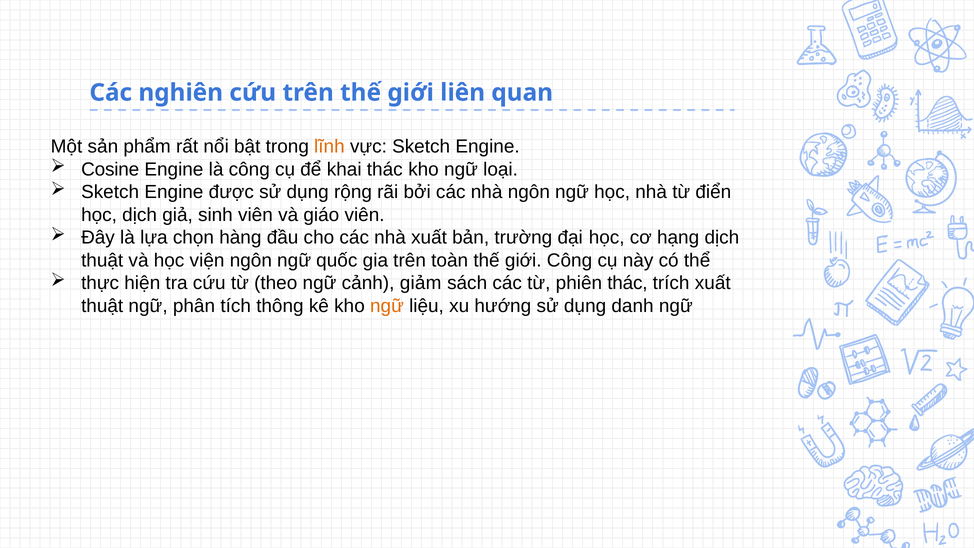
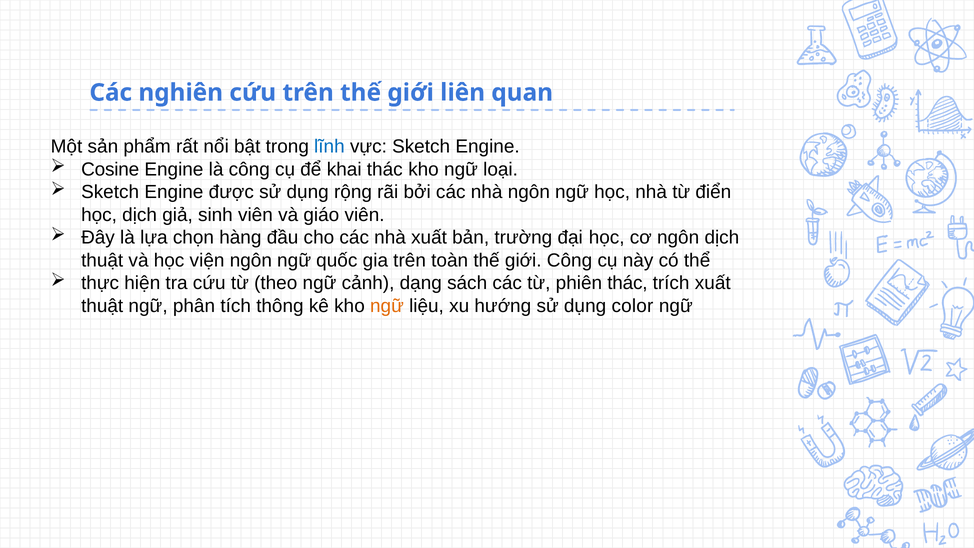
lĩnh colour: orange -> blue (329, 147)
cơ hạng: hạng -> ngôn (678, 237)
giảm: giảm -> dạng (421, 283)
danh: danh -> color (632, 306)
